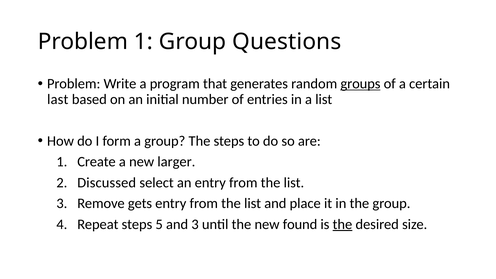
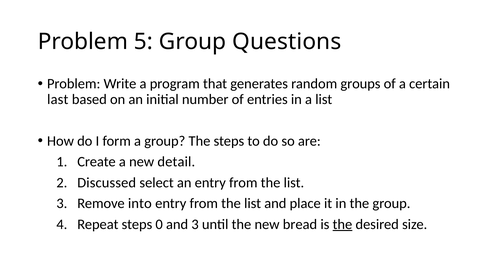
Problem 1: 1 -> 5 (144, 42)
groups underline: present -> none (360, 84)
larger: larger -> detail (176, 162)
gets: gets -> into (140, 203)
5: 5 -> 0 (159, 224)
found: found -> bread (300, 224)
